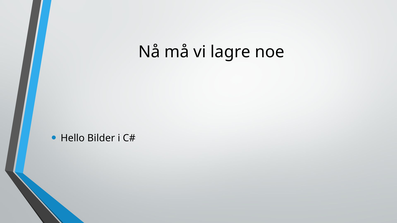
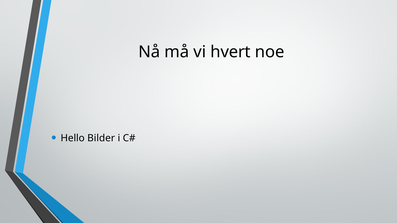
lagre: lagre -> hvert (231, 52)
